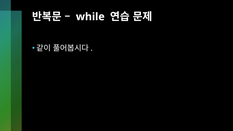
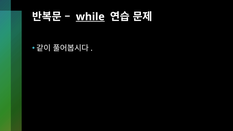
while underline: none -> present (90, 17)
